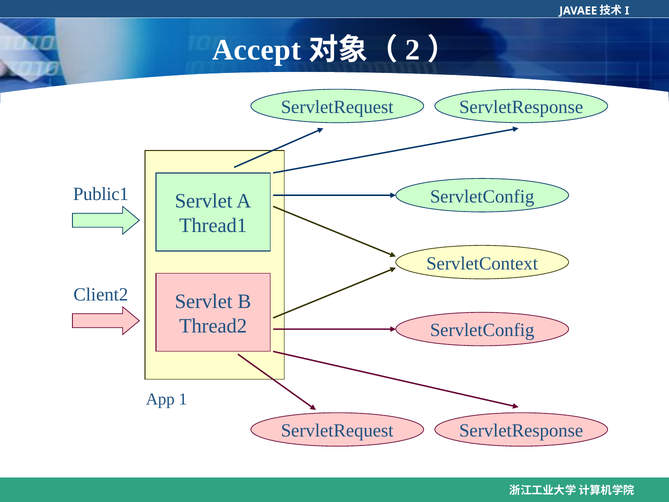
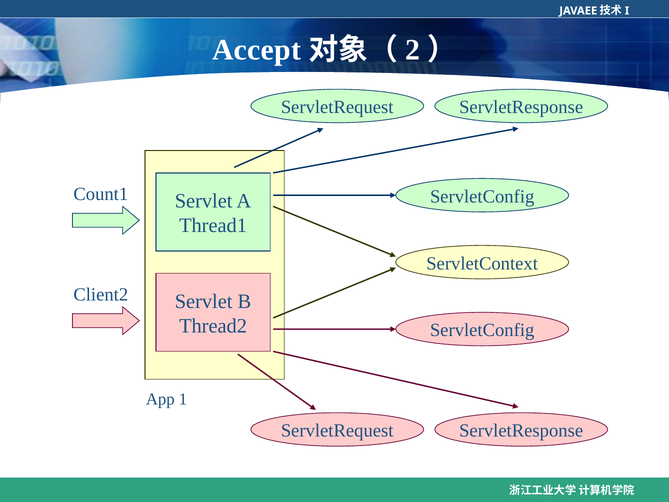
Public1: Public1 -> Count1 (101, 194)
